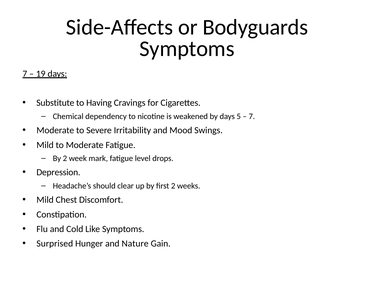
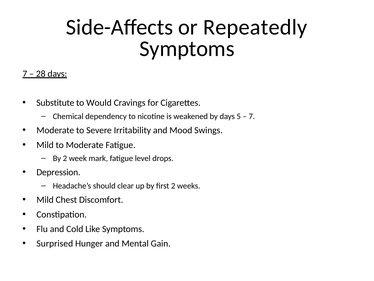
Bodyguards: Bodyguards -> Repeatedly (255, 27)
19: 19 -> 28 (41, 74)
Having: Having -> Would (99, 103)
Nature: Nature -> Mental (135, 243)
